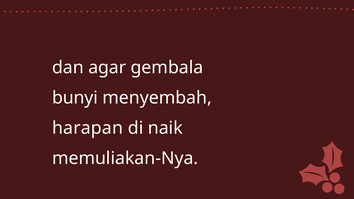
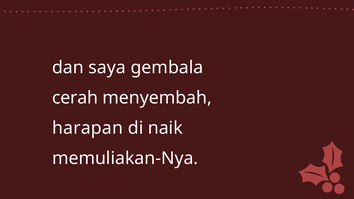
agar: agar -> saya (107, 67)
bunyi: bunyi -> cerah (75, 98)
